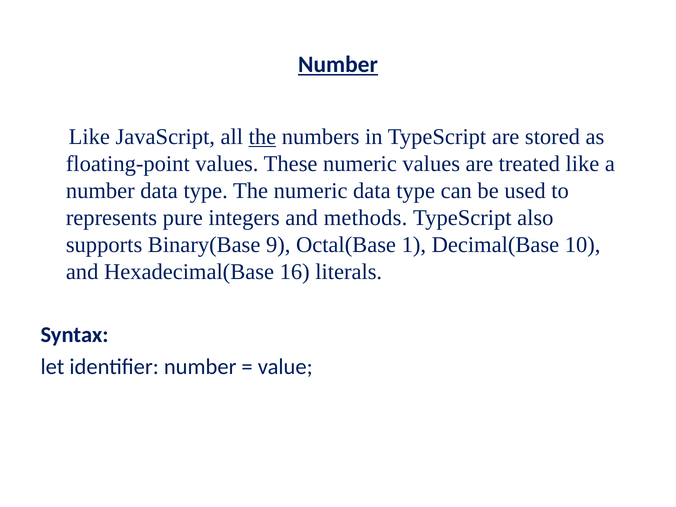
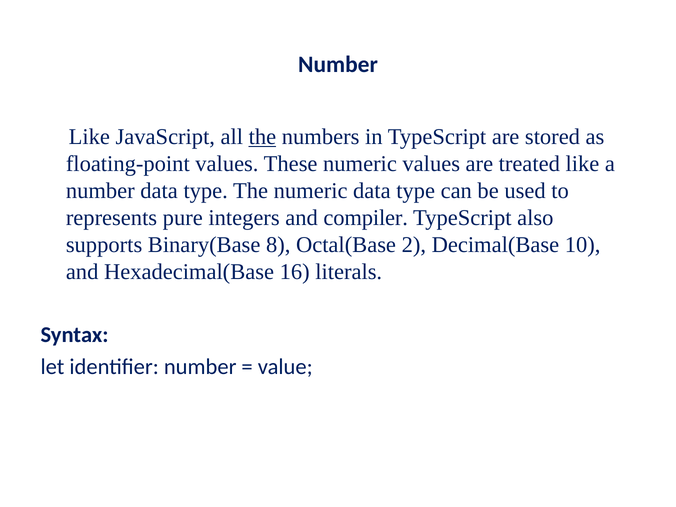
Number underline: present -> none (338, 65)
methods: methods -> compiler (366, 218)
9: 9 -> 8 (278, 245)
1: 1 -> 2 (414, 245)
